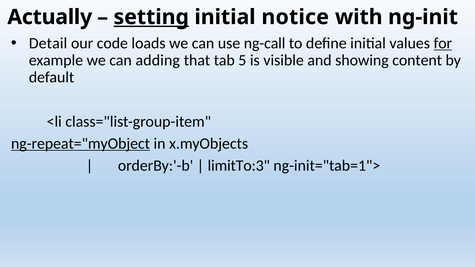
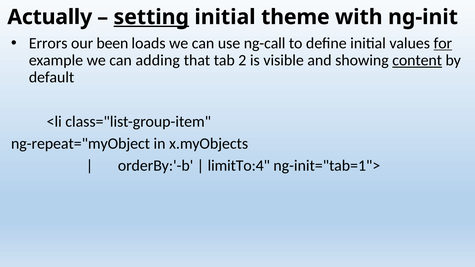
notice: notice -> theme (295, 17)
Detail: Detail -> Errors (48, 43)
code: code -> been (112, 43)
5: 5 -> 2 (242, 60)
content underline: none -> present (417, 60)
ng-repeat="myObject underline: present -> none (81, 144)
limitTo:3: limitTo:3 -> limitTo:4 (239, 166)
